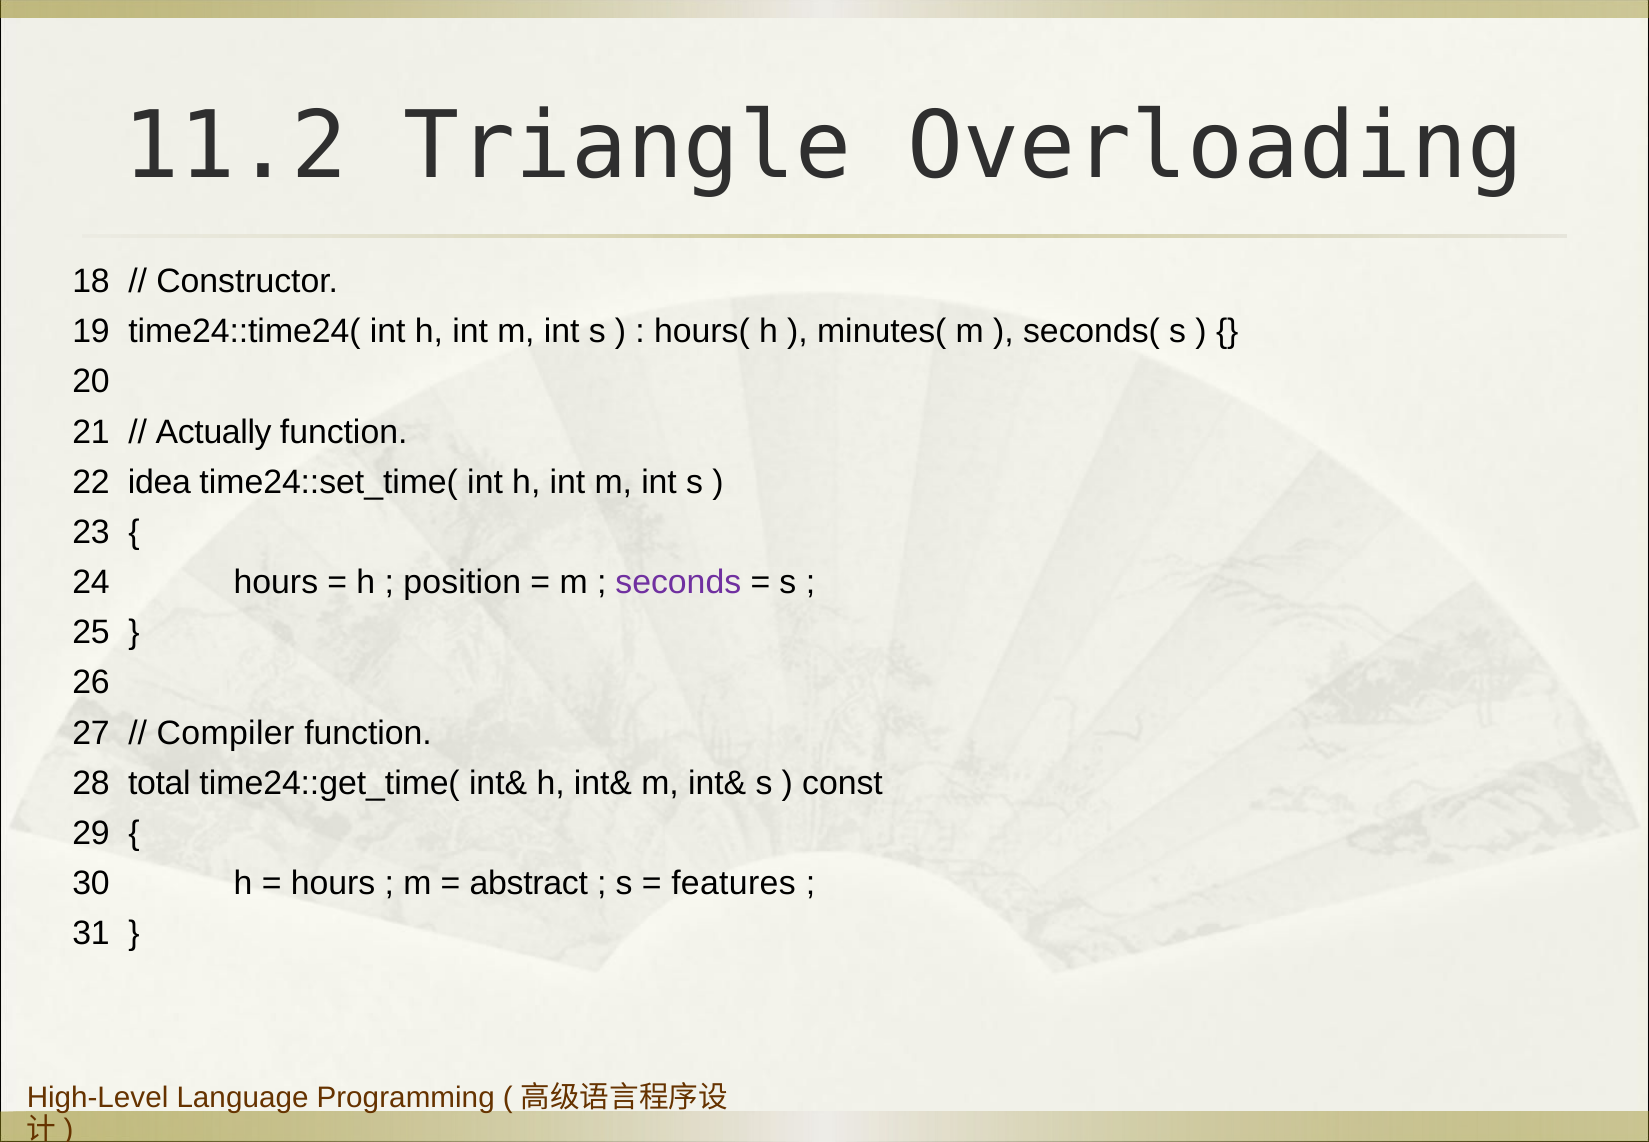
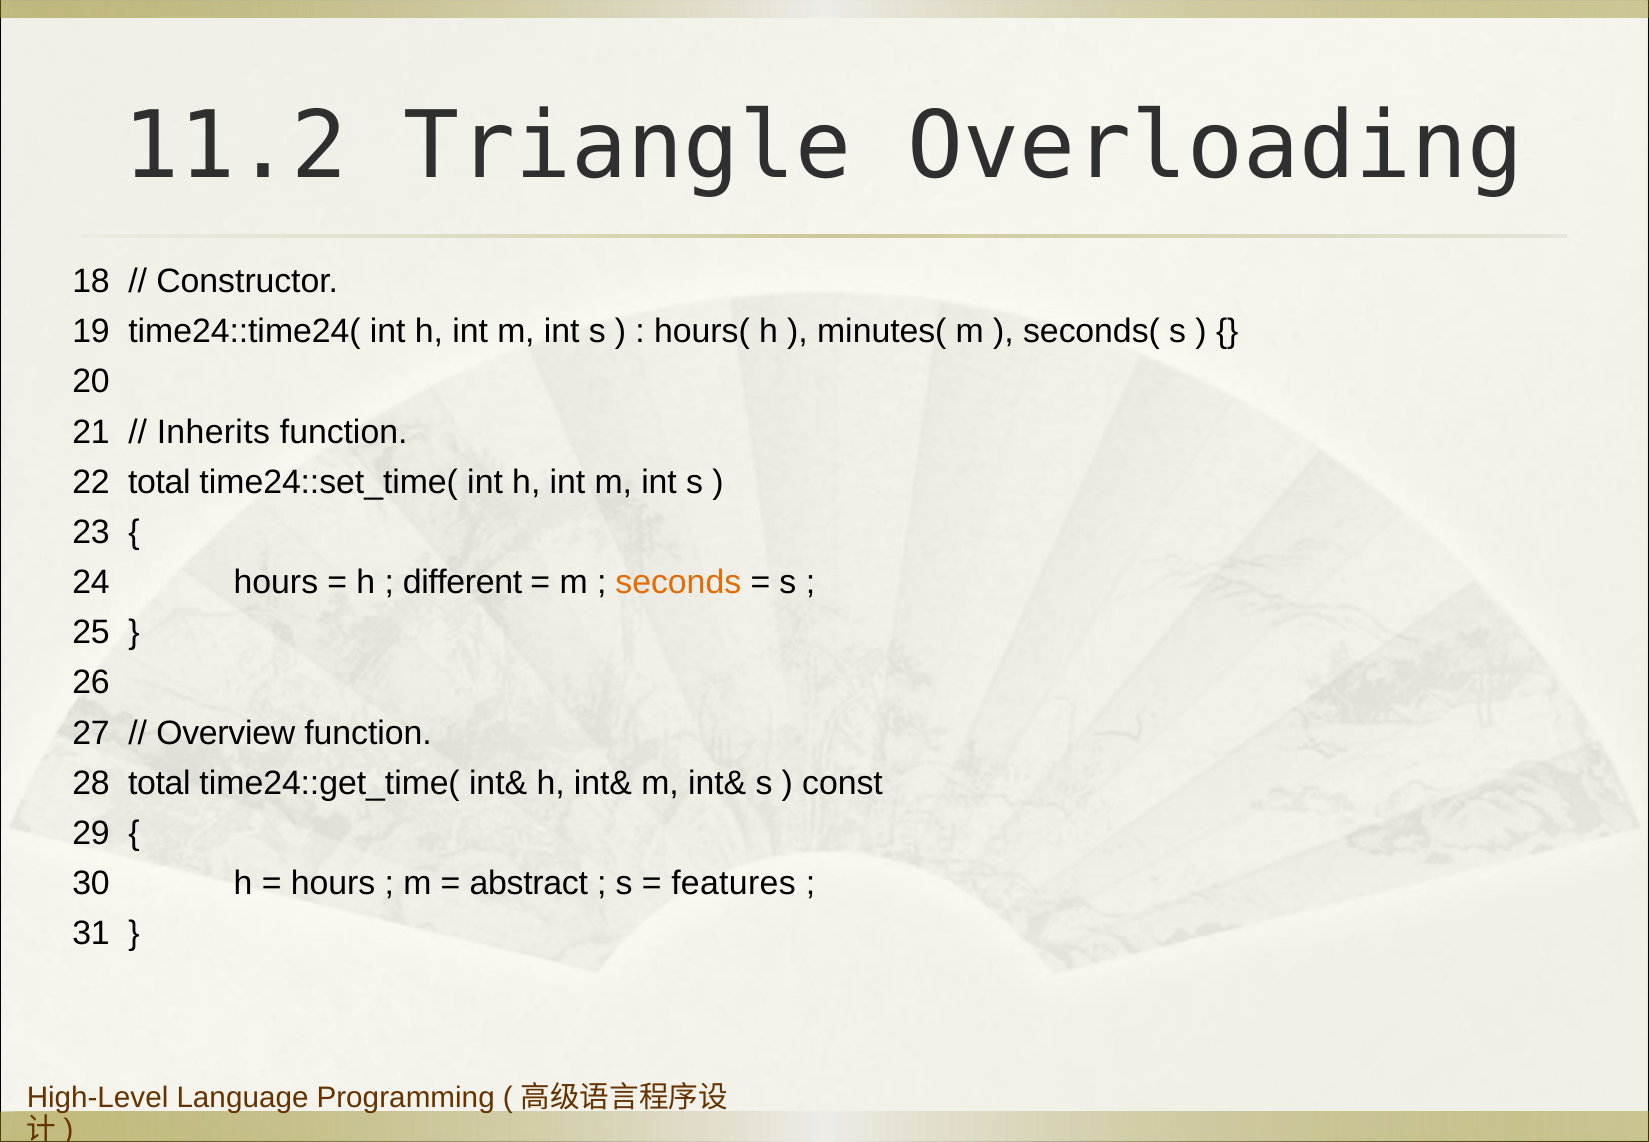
Actually: Actually -> Inherits (213, 432)
22 idea: idea -> total (159, 482)
position: position -> different (462, 582)
seconds colour: purple -> orange (678, 582)
Compiler: Compiler -> Overview (226, 733)
